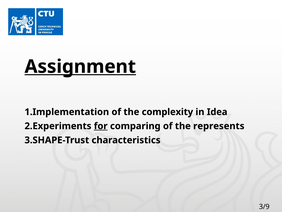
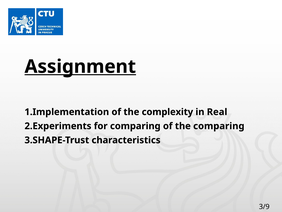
Idea: Idea -> Real (217, 112)
for underline: present -> none (101, 126)
the represents: represents -> comparing (219, 126)
